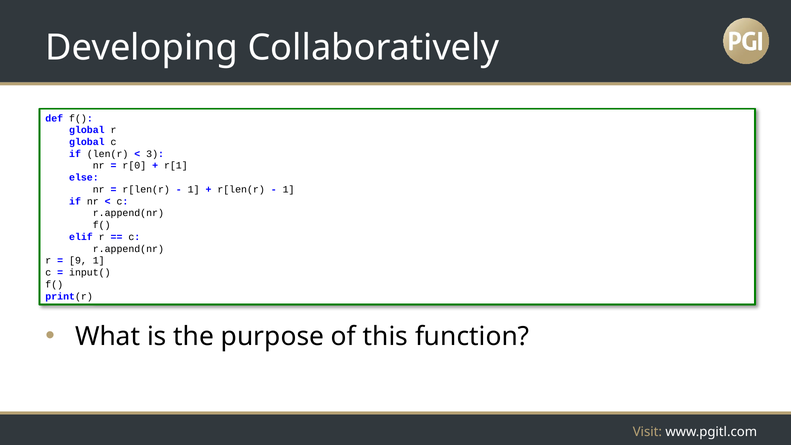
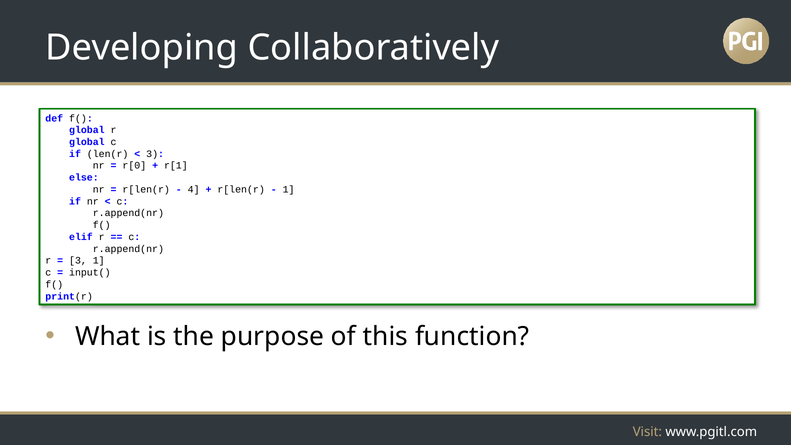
1: 1 -> 4 (194, 189)
9: 9 -> 3 (78, 261)
